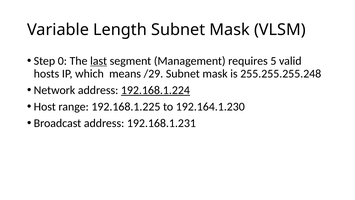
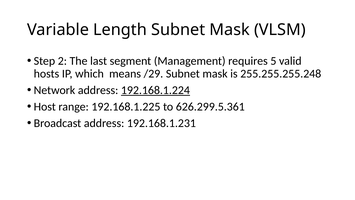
0: 0 -> 2 (62, 61)
last underline: present -> none (99, 61)
192.164.1.230: 192.164.1.230 -> 626.299.5.361 (210, 107)
